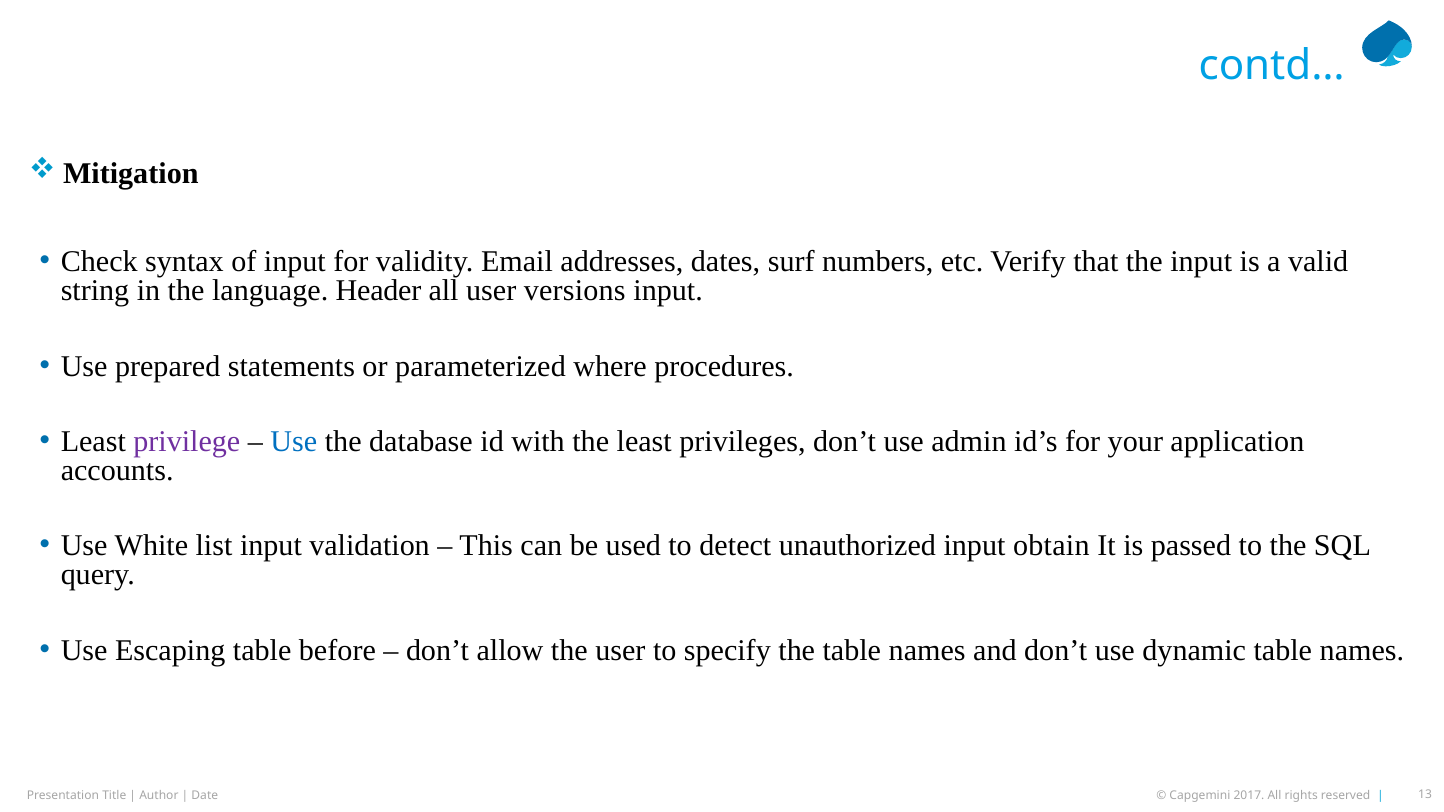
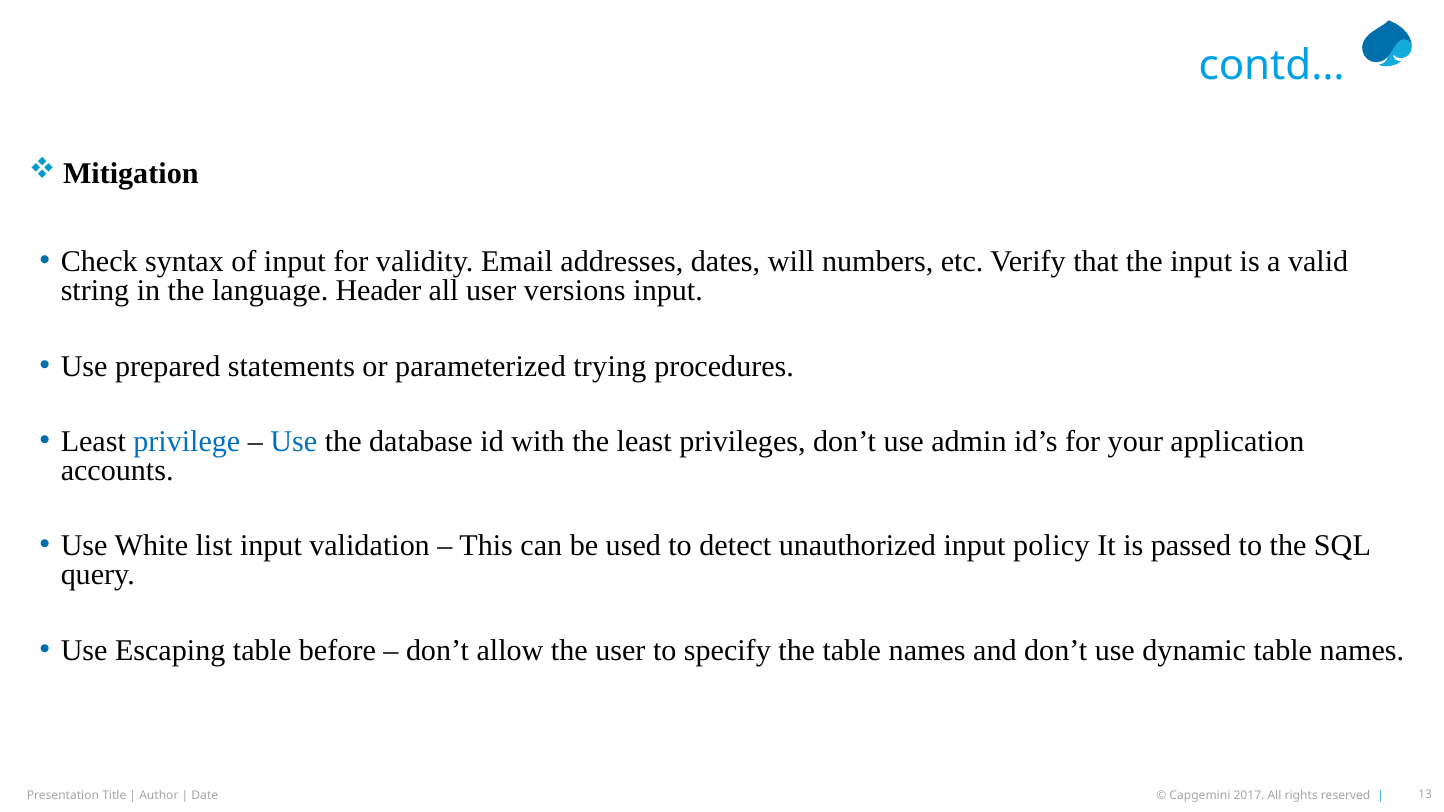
surf: surf -> will (791, 262)
where: where -> trying (610, 366)
privilege colour: purple -> blue (187, 442)
obtain: obtain -> policy (1051, 546)
